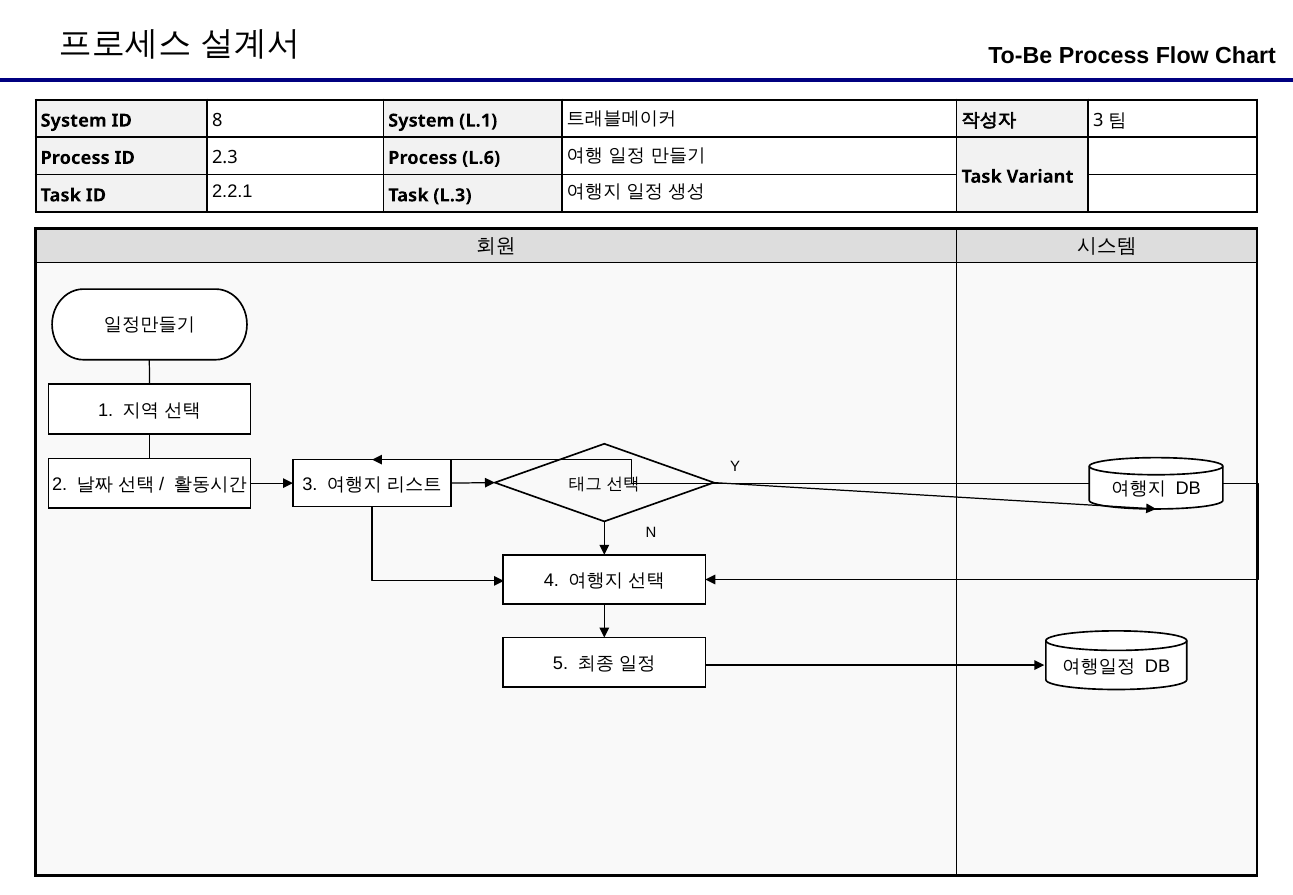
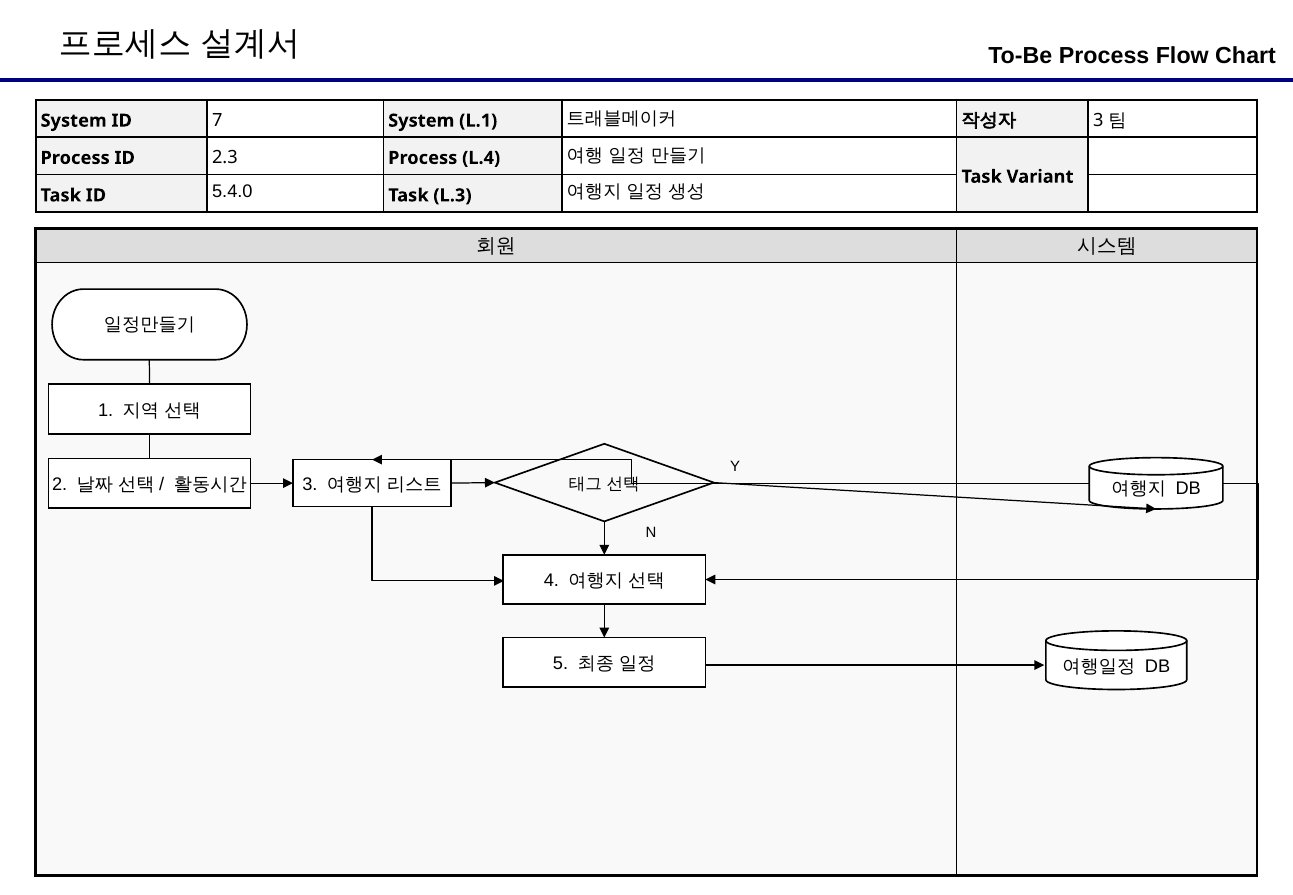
8: 8 -> 7 (217, 121)
L.6: L.6 -> L.4 (481, 158)
2.2.1: 2.2.1 -> 5.4.0 (232, 192)
